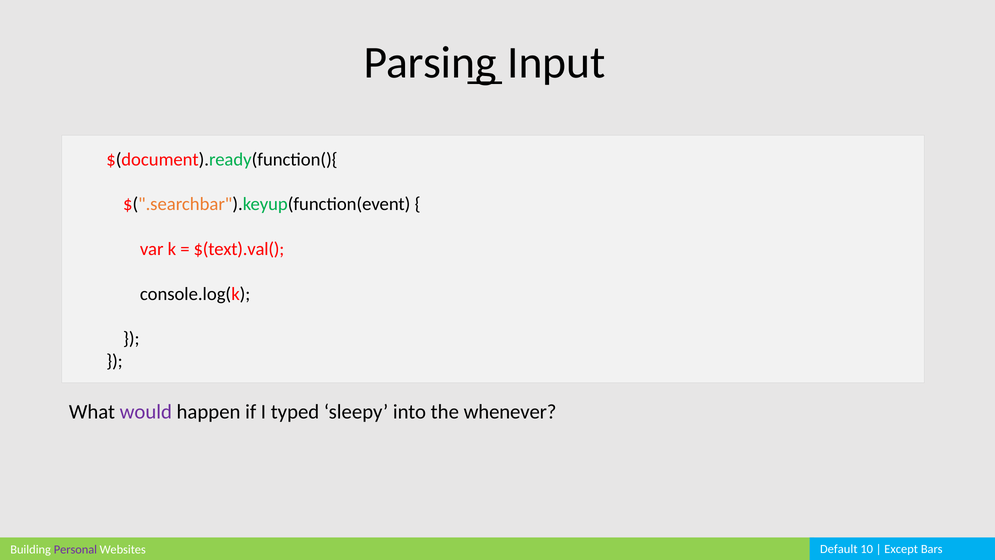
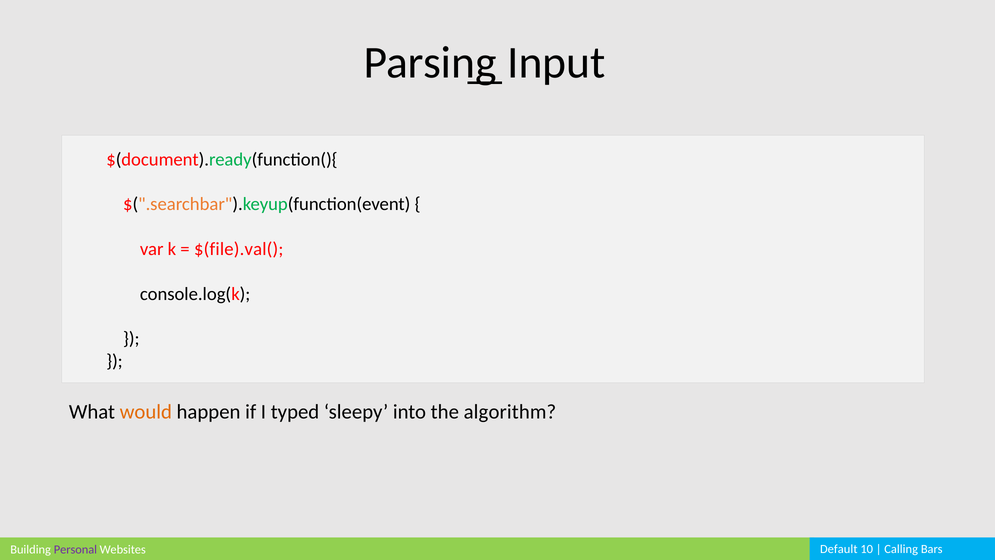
$(text).val(: $(text).val( -> $(file).val( (239, 249)
would colour: purple -> orange (146, 412)
whenever: whenever -> algorithm (510, 412)
Except: Except -> Calling (901, 549)
